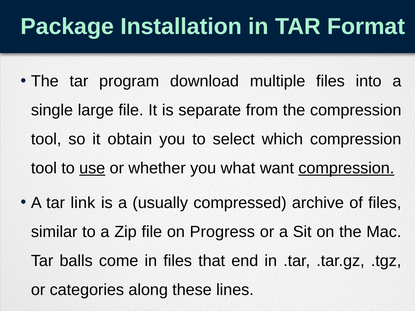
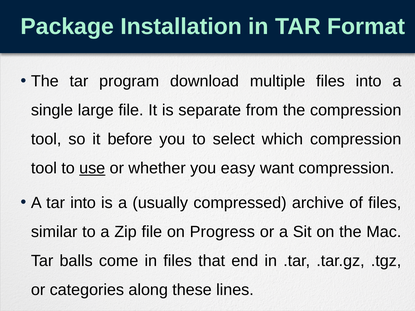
obtain: obtain -> before (130, 139)
what: what -> easy (238, 168)
compression underline: present -> none (346, 168)
tar link: link -> into (83, 203)
